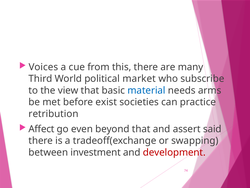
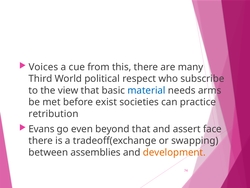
market: market -> respect (139, 79)
Affect: Affect -> Evans (41, 129)
said: said -> face (212, 129)
investment: investment -> assemblies (96, 152)
development colour: red -> orange (174, 152)
